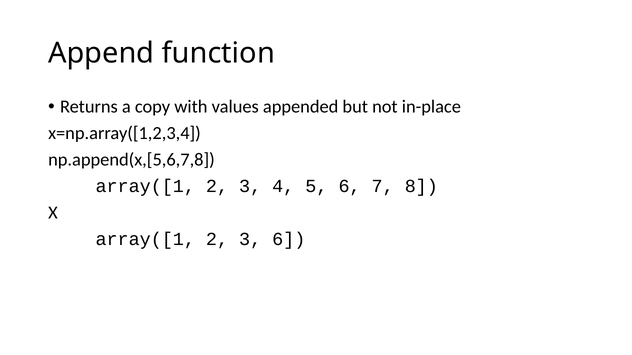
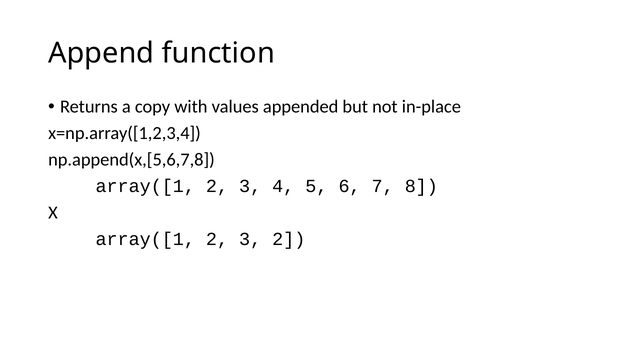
3 6: 6 -> 2 (289, 239)
